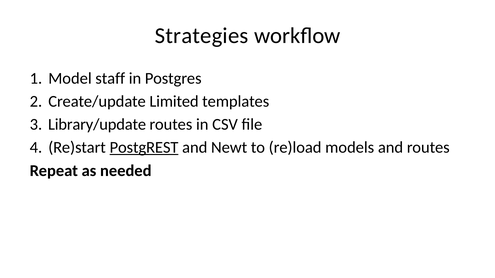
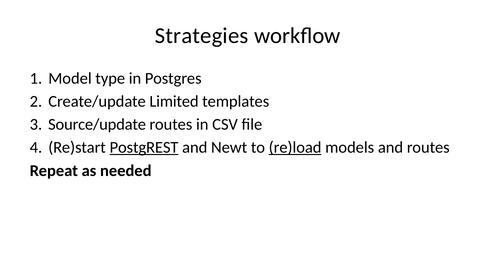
staff: staff -> type (110, 79)
Library/update: Library/update -> Source/update (97, 125)
re)load underline: none -> present (295, 148)
